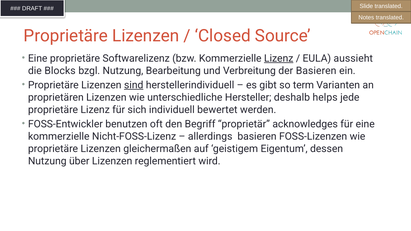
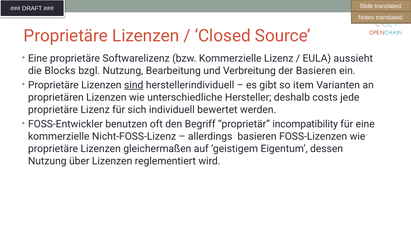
Lizenz underline: present -> none (279, 58)
term: term -> item (303, 85)
helps: helps -> costs (325, 97)
acknowledges: acknowledges -> incompatibility (305, 124)
